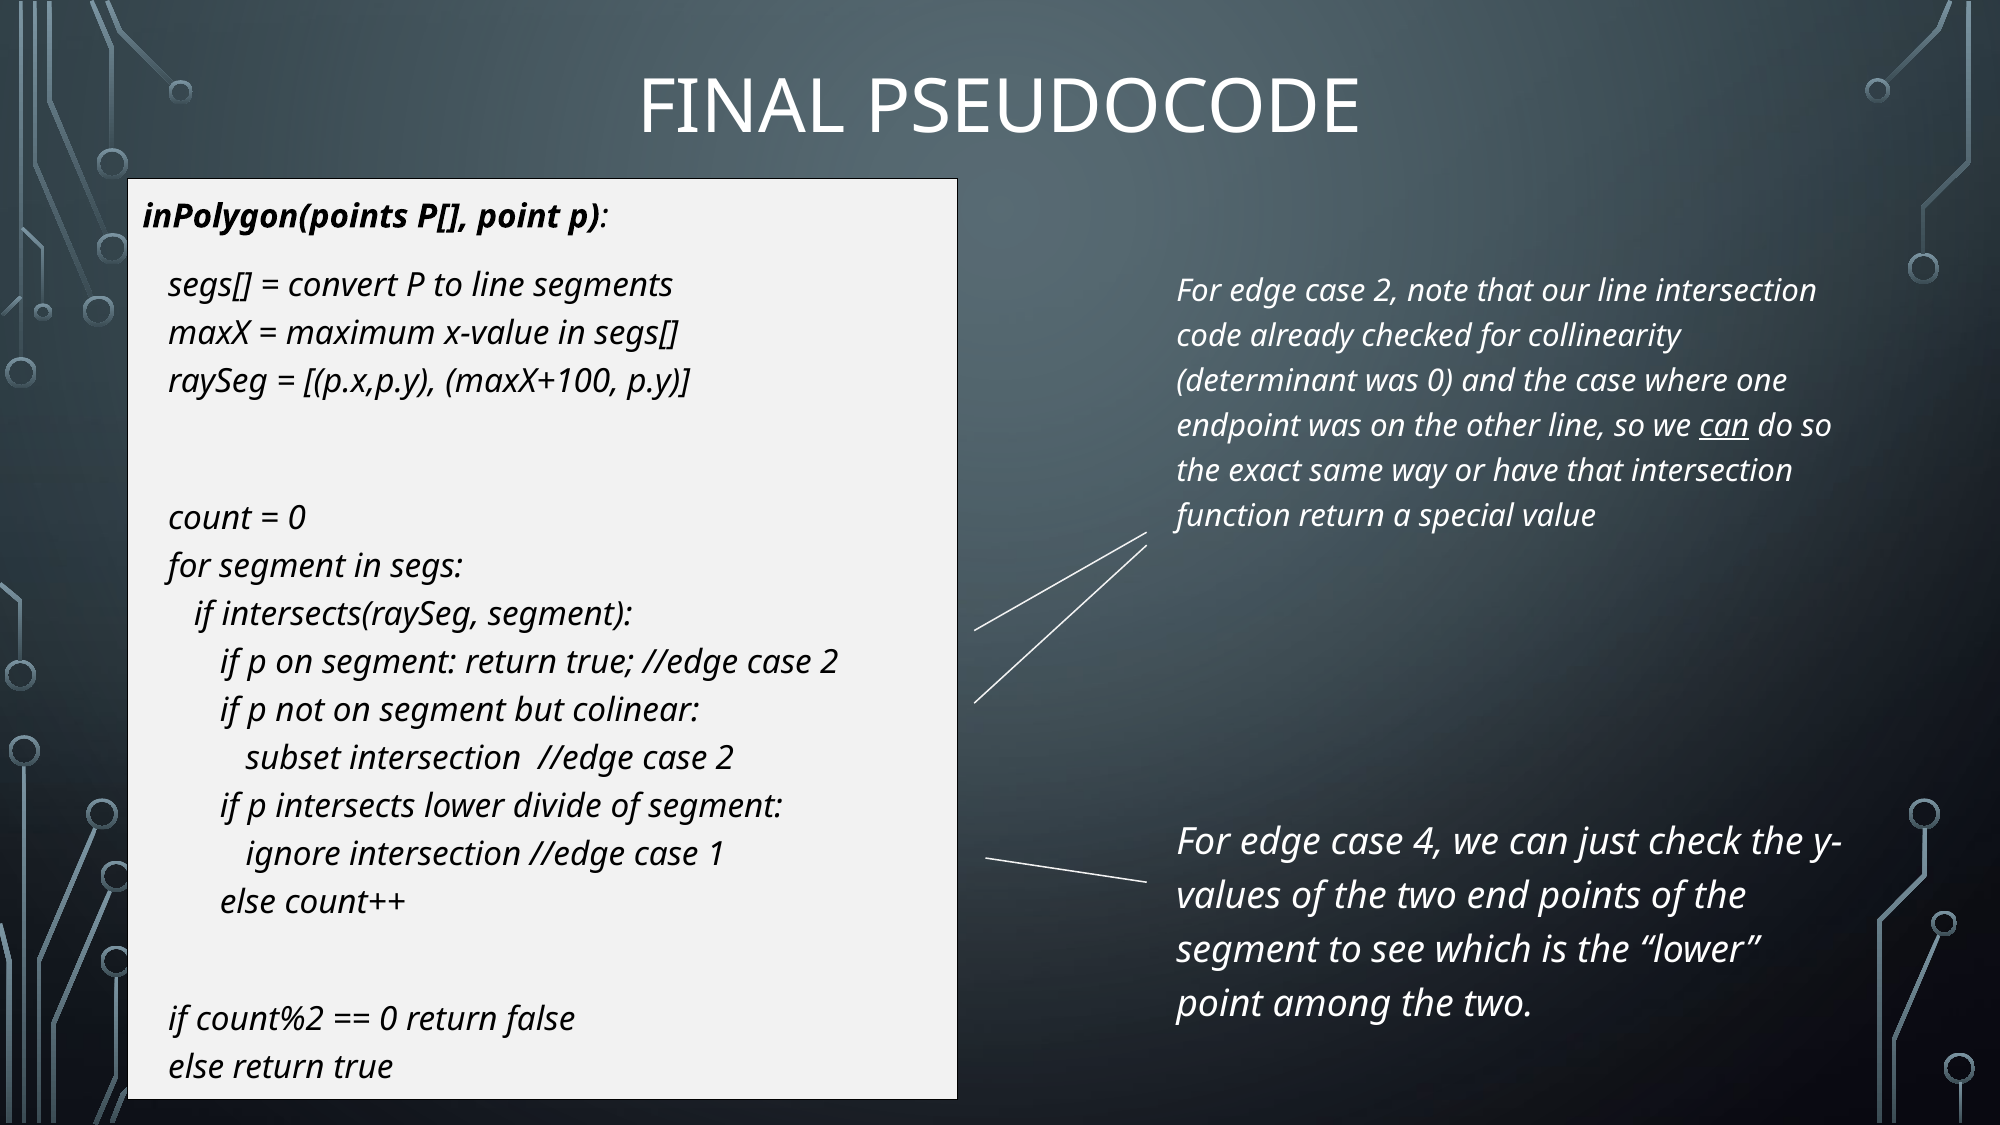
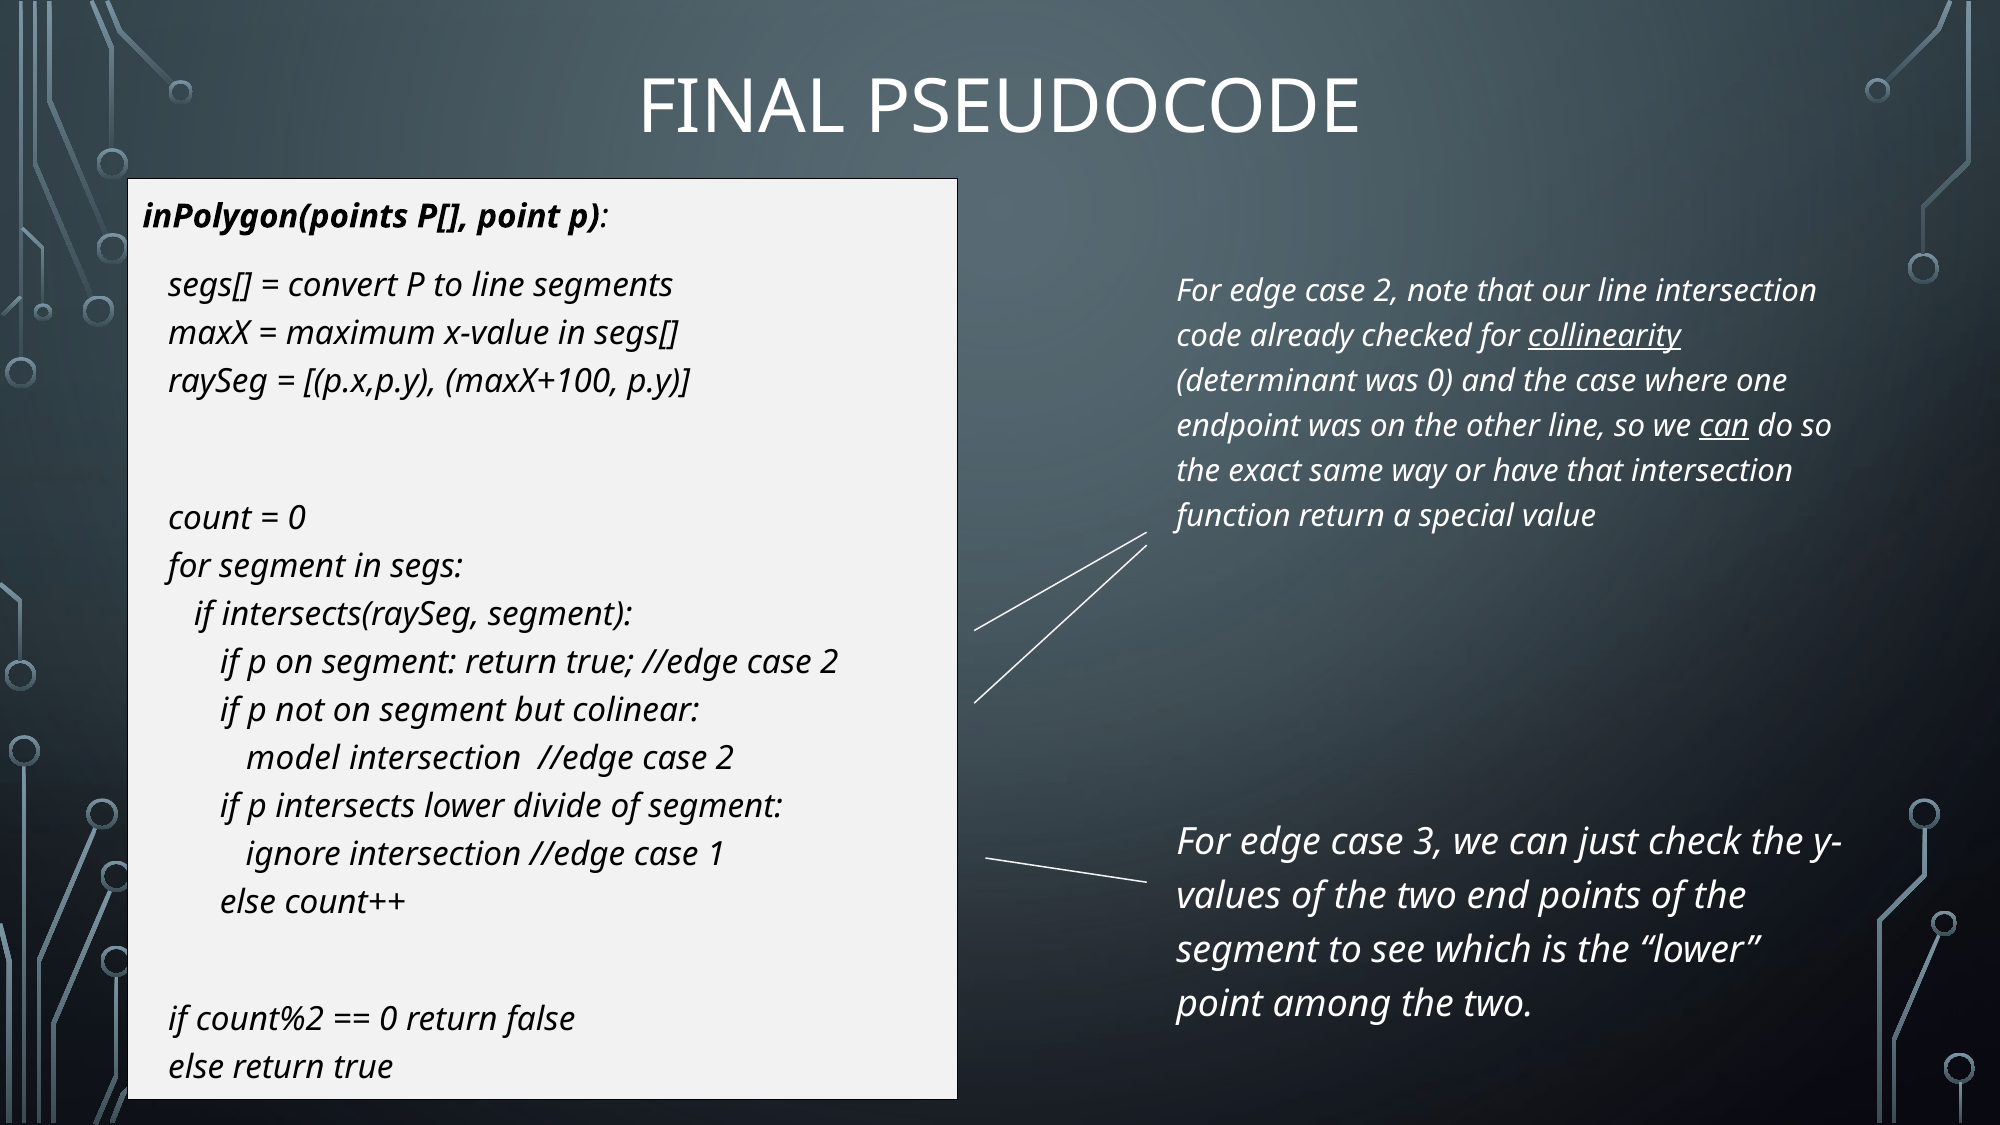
collinearity underline: none -> present (1604, 336)
subset: subset -> model (293, 759)
4: 4 -> 3 (1428, 842)
